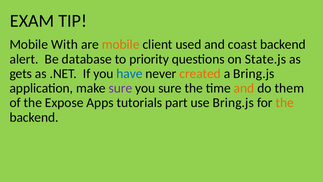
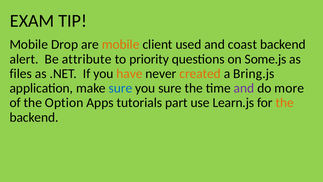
With: With -> Drop (65, 44)
database: database -> attribute (87, 59)
State.js: State.js -> Some.js (266, 59)
gets: gets -> files (21, 74)
have colour: blue -> orange (129, 74)
sure colour: purple -> blue (120, 88)
and colour: orange -> purple (244, 88)
them: them -> more (289, 88)
Expose: Expose -> Option (64, 103)
use Bring.js: Bring.js -> Learn.js (233, 103)
